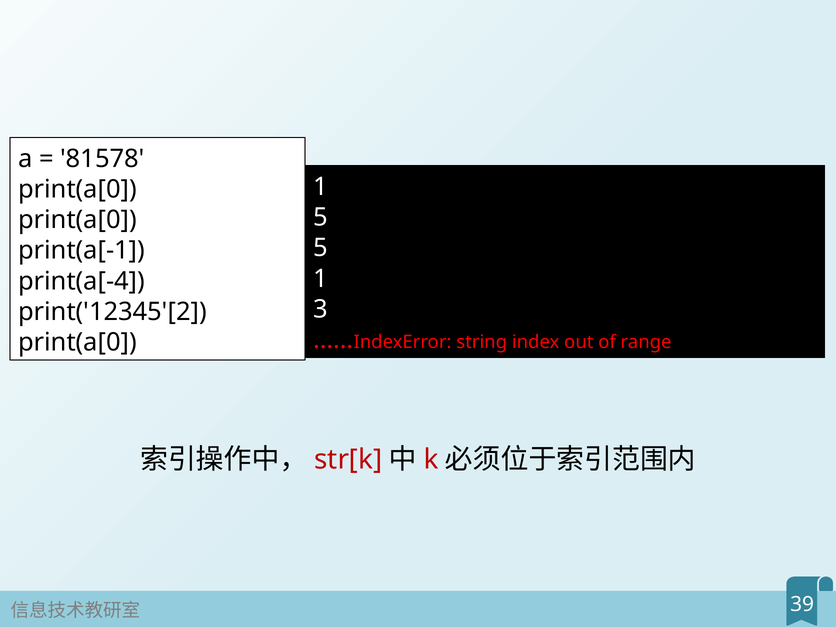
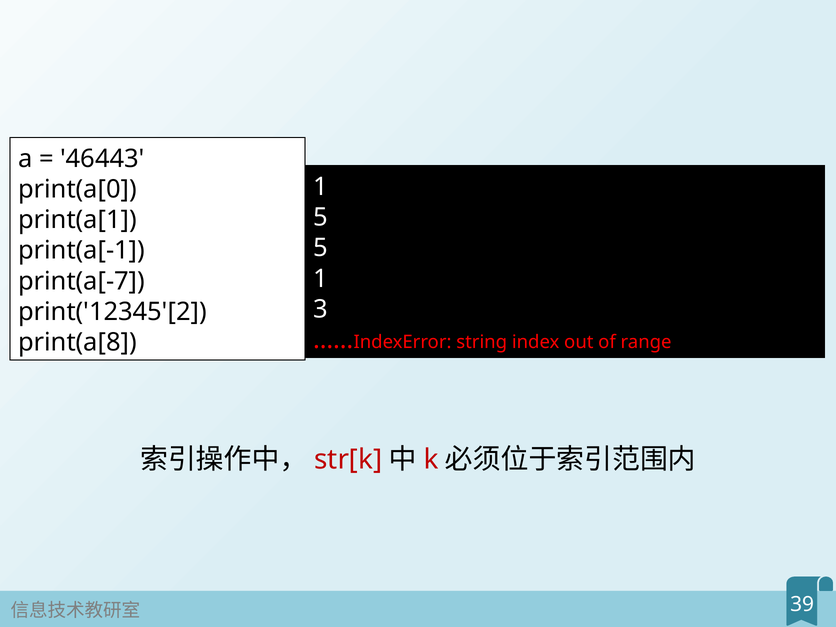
81578: 81578 -> 46443 (102, 159)
print(a[0: print(a[0 -> print(a[1 (77, 220)
print(a[-4: print(a[-4 -> print(a[-7 (82, 281)
print(a[0: print(a[0 -> print(a[8 (77, 342)
